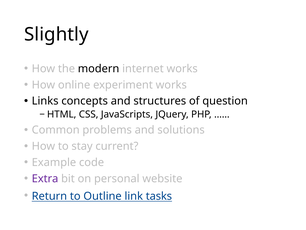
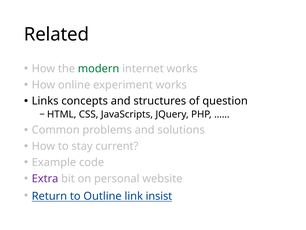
Slightly: Slightly -> Related (56, 34)
modern colour: black -> green (99, 69)
tasks: tasks -> insist (159, 196)
